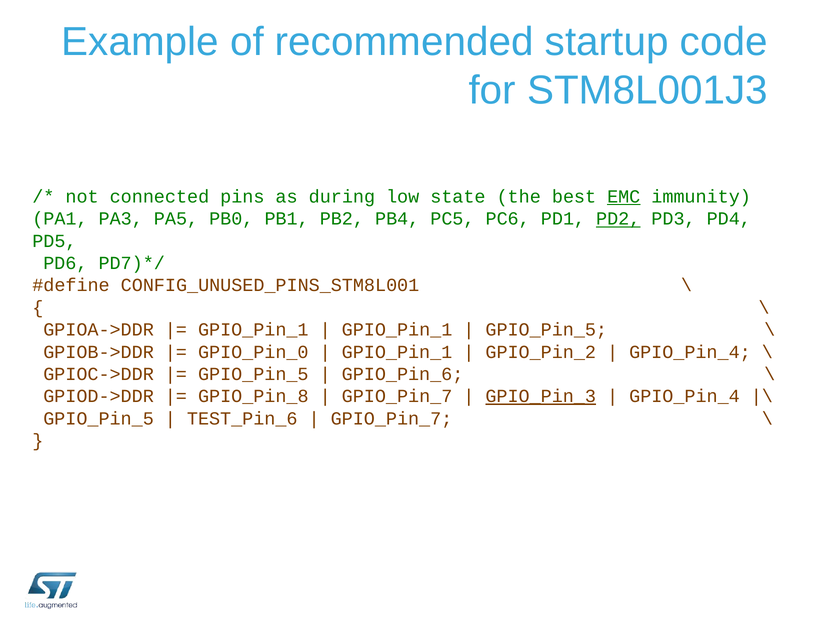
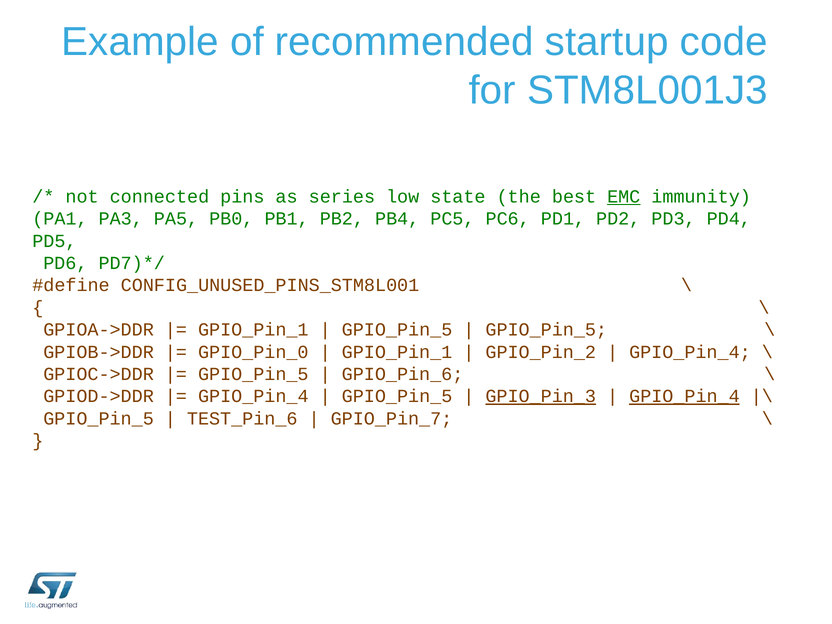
during: during -> series (342, 197)
PD2 underline: present -> none (618, 219)
GPIO_Pin_1: GPIO_Pin_1 -> GPIO_Pin_5 (397, 330)
GPIO_Pin_8: GPIO_Pin_8 -> GPIO_Pin_4 (253, 396)
GPIO_Pin_7: GPIO_Pin_7 -> GPIO_Pin_5 (397, 396)
GPIO_Pin_4 underline: none -> present (684, 396)
